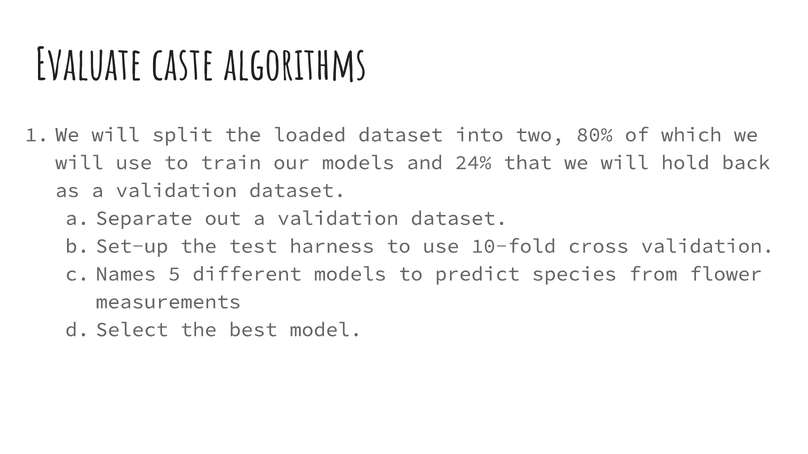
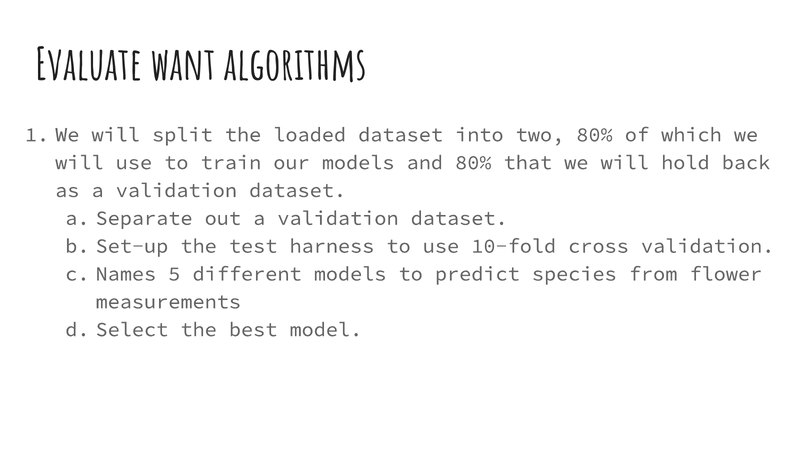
caste: caste -> want (183, 65)
and 24%: 24% -> 80% (473, 163)
